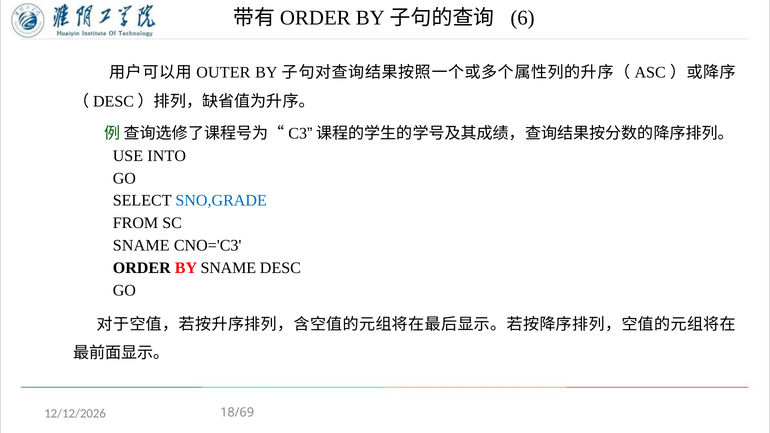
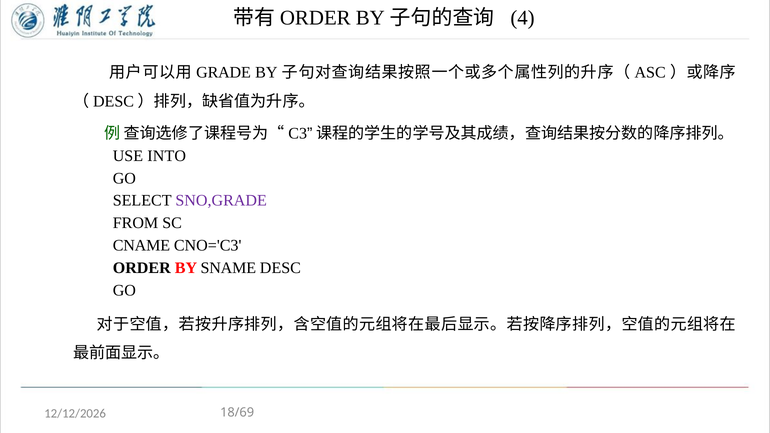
6: 6 -> 4 (523, 18)
OUTER: OUTER -> GRADE (224, 72)
SNO,GRADE colour: blue -> purple (221, 201)
SNAME: SNAME -> CNAME (141, 246)
